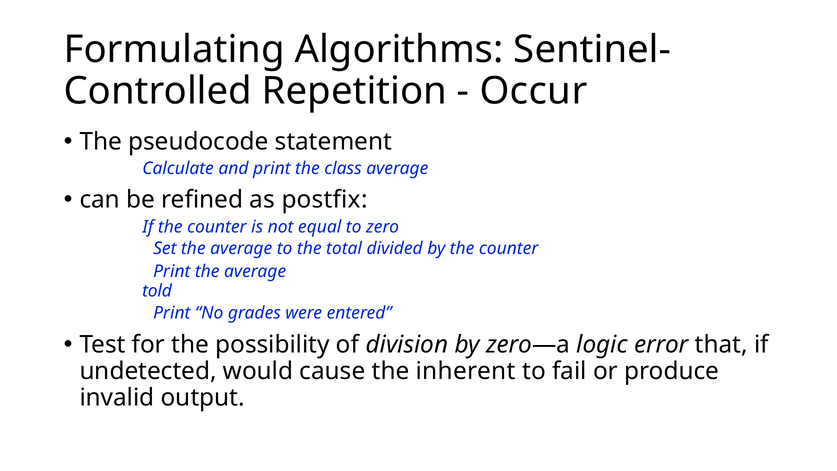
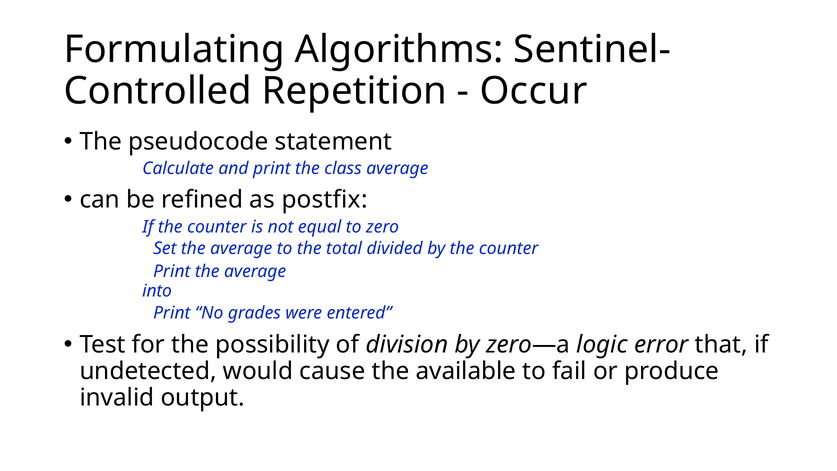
told: told -> into (157, 291)
inherent: inherent -> available (466, 371)
